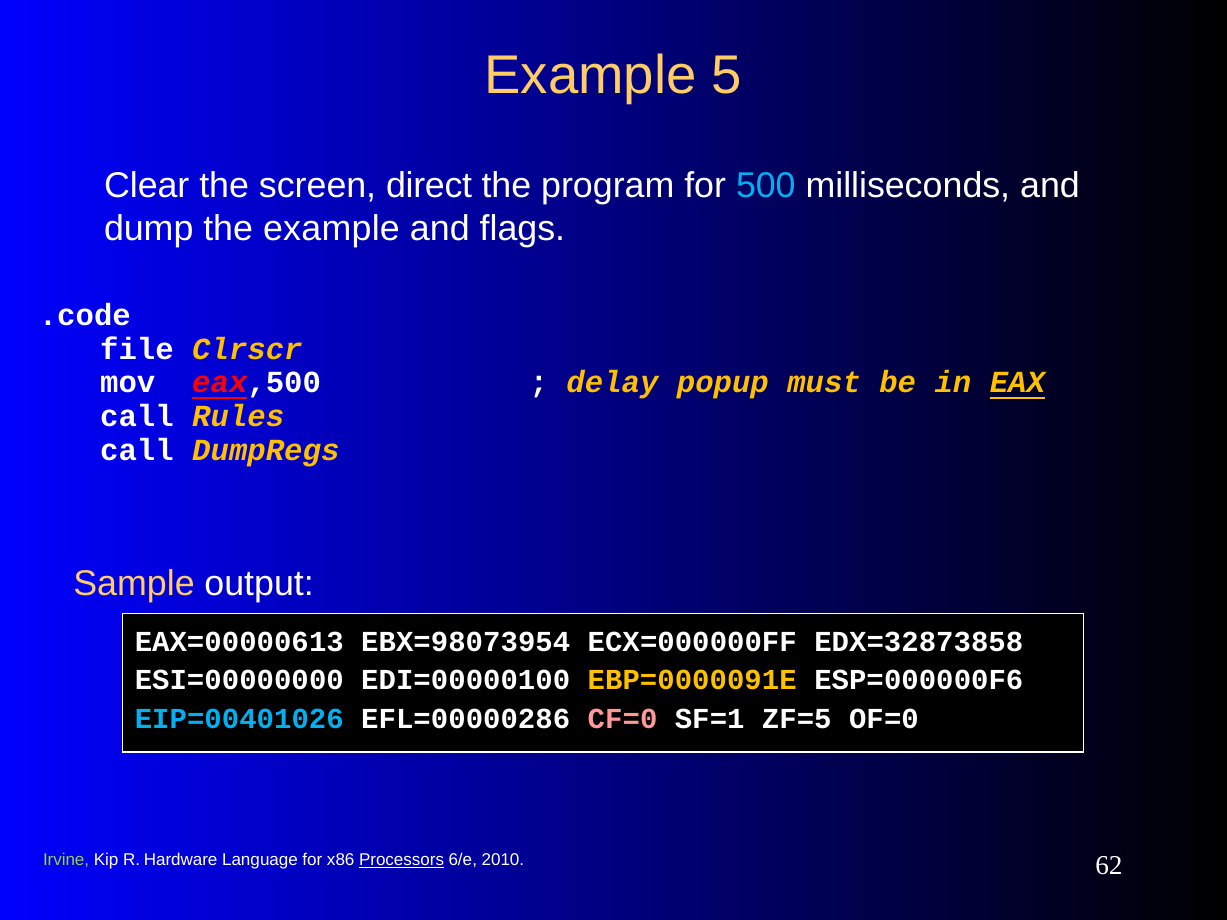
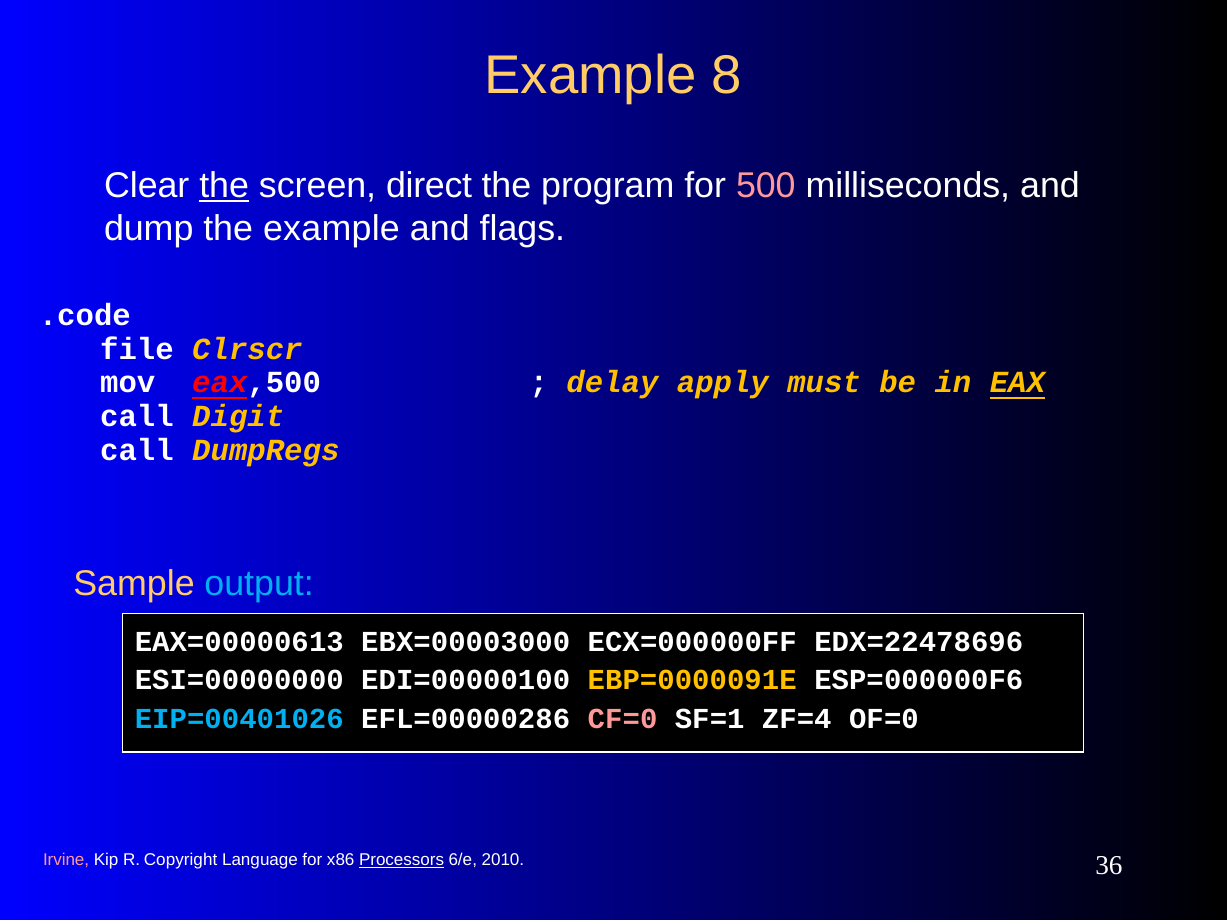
5: 5 -> 8 (727, 75)
the underline: none -> present (224, 185)
500 colour: light blue -> pink (766, 185)
popup: popup -> apply (723, 383)
Rules: Rules -> Digit (238, 417)
output colour: white -> light blue (259, 584)
EBX=98073954: EBX=98073954 -> EBX=00003000 (466, 642)
EDX=32873858: EDX=32873858 -> EDX=22478696 (919, 642)
ZF=5: ZF=5 -> ZF=4 (797, 719)
Irvine colour: light green -> pink (66, 860)
Hardware: Hardware -> Copyright (181, 860)
62: 62 -> 36 (1109, 866)
